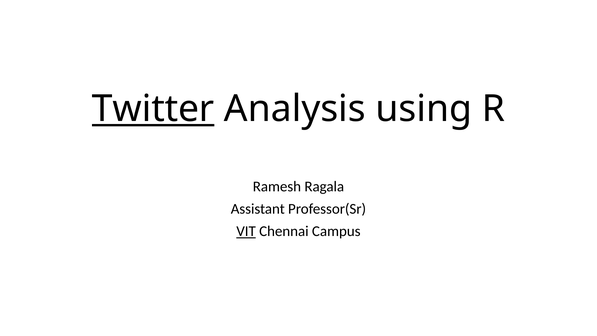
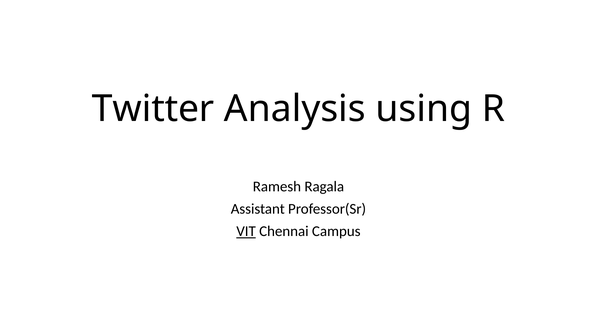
Twitter underline: present -> none (153, 109)
